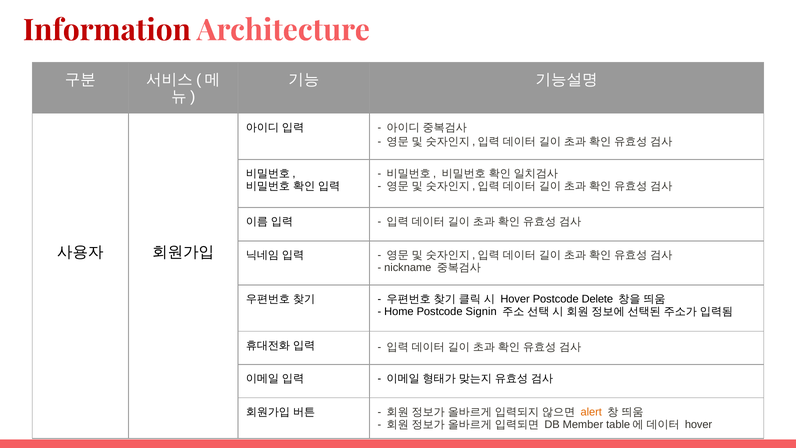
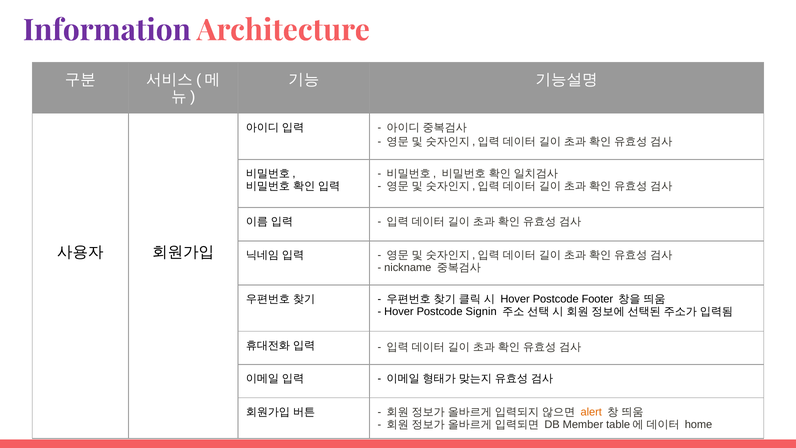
Information colour: red -> purple (107, 30)
Delete: Delete -> Footer (597, 299)
Home: Home -> Hover (399, 311)
hover: hover -> home (698, 424)
